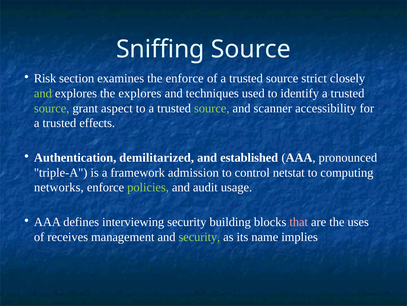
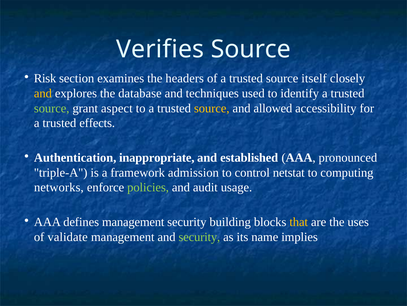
Sniffing: Sniffing -> Verifies (160, 49)
the enforce: enforce -> headers (185, 78)
strict: strict -> itself (314, 78)
and colour: light green -> yellow (43, 93)
the explores: explores -> database (140, 93)
source colour: light green -> yellow (212, 108)
scanner: scanner -> allowed (273, 108)
demilitarized: demilitarized -> inappropriate (157, 157)
defines interviewing: interviewing -> management (133, 221)
that colour: pink -> yellow (299, 221)
receives: receives -> validate (68, 236)
